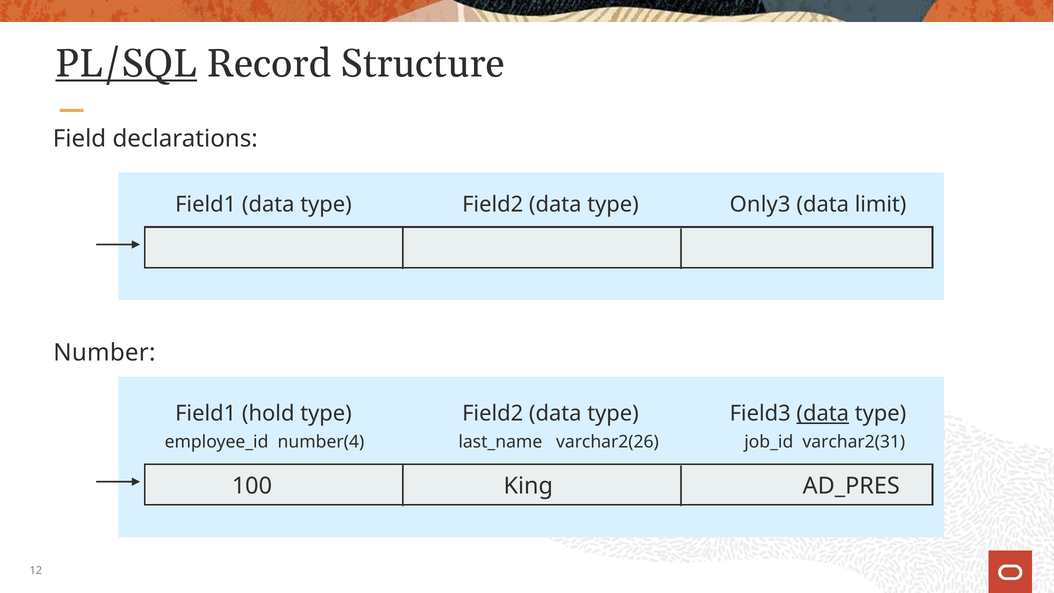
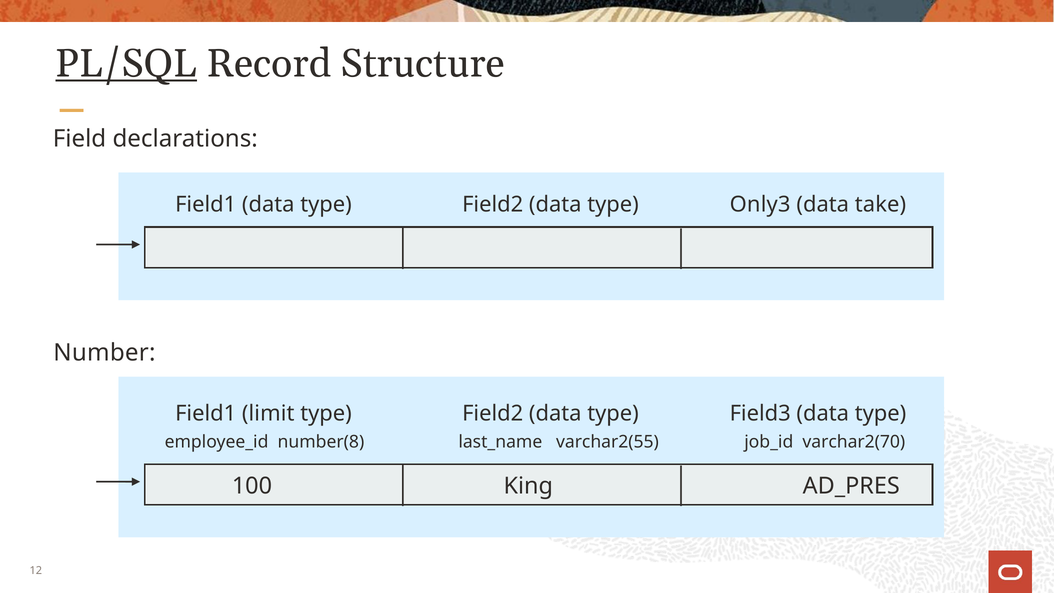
limit: limit -> take (880, 204)
hold: hold -> limit (268, 414)
data underline: present -> none (823, 414)
number(4: number(4 -> number(8 (321, 442)
varchar2(26: varchar2(26 -> varchar2(55 (607, 442)
varchar2(31: varchar2(31 -> varchar2(70 (854, 442)
